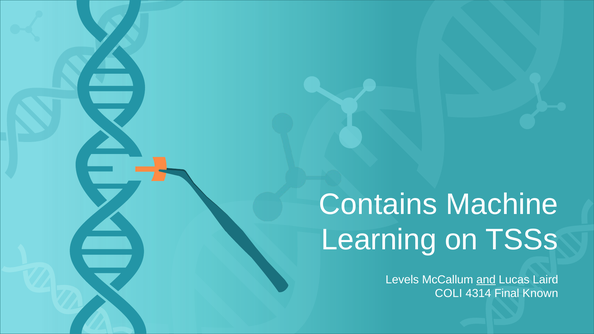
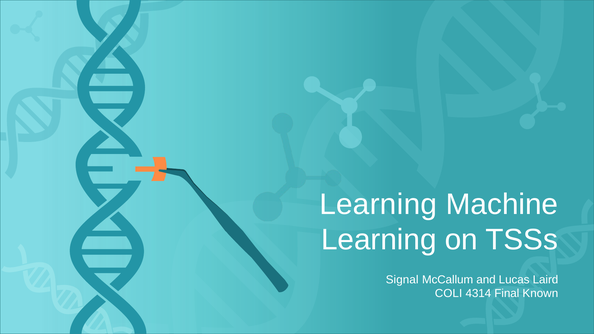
Contains: Contains -> Learning (378, 204)
Levels: Levels -> Signal (402, 280)
and underline: present -> none (486, 280)
